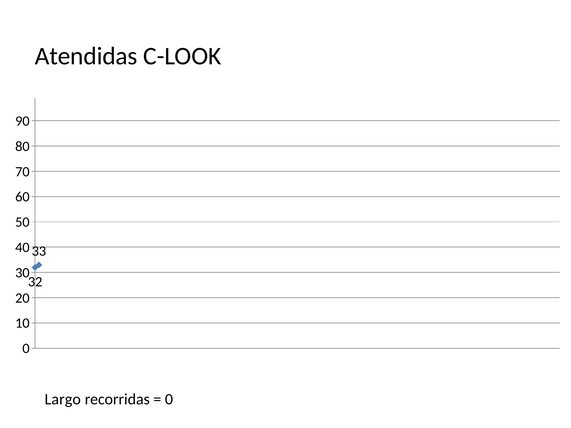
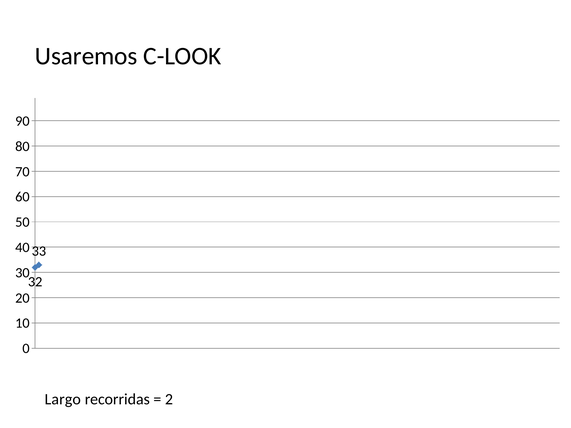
Atendidas: Atendidas -> Usaremos (86, 56)
0: 0 -> 2 (169, 400)
